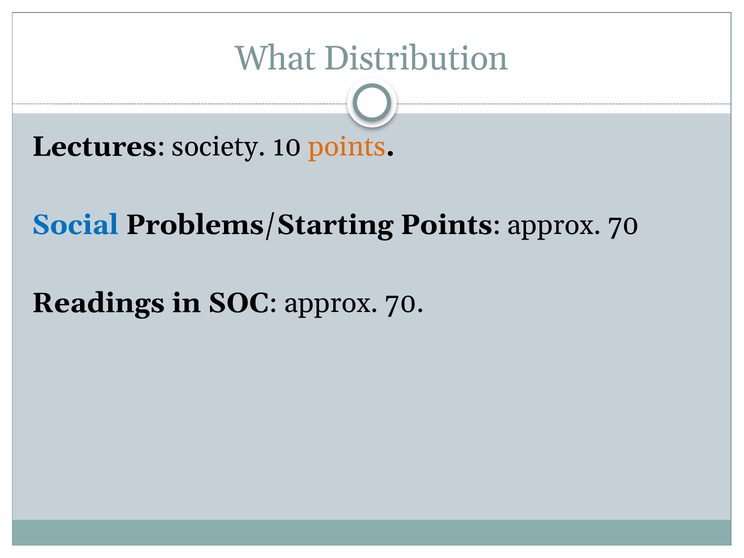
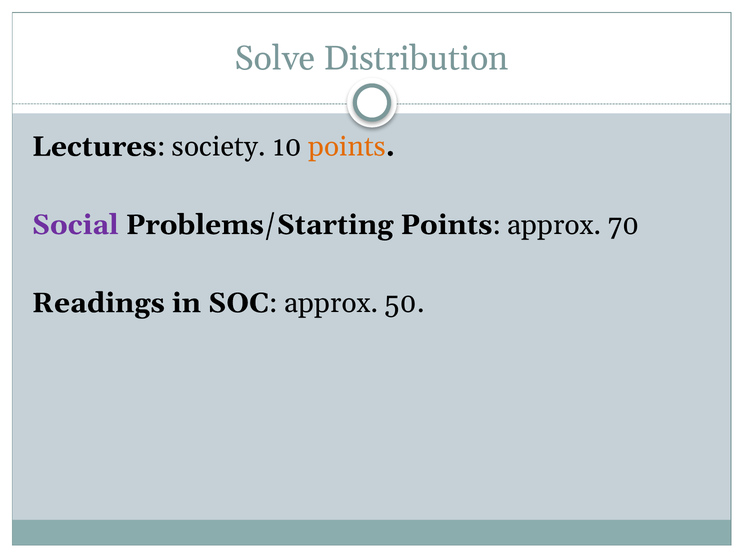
What: What -> Solve (275, 59)
Social colour: blue -> purple (75, 225)
70: 70 -> 50 (405, 303)
